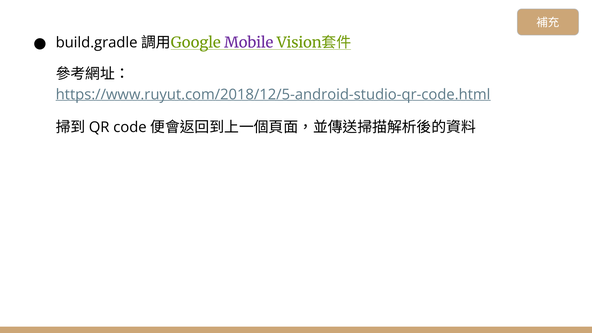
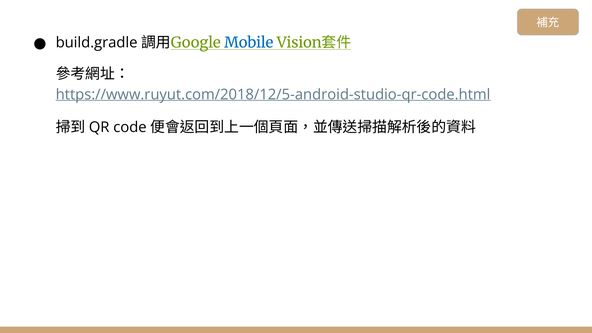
Mobile colour: purple -> blue (249, 43)
